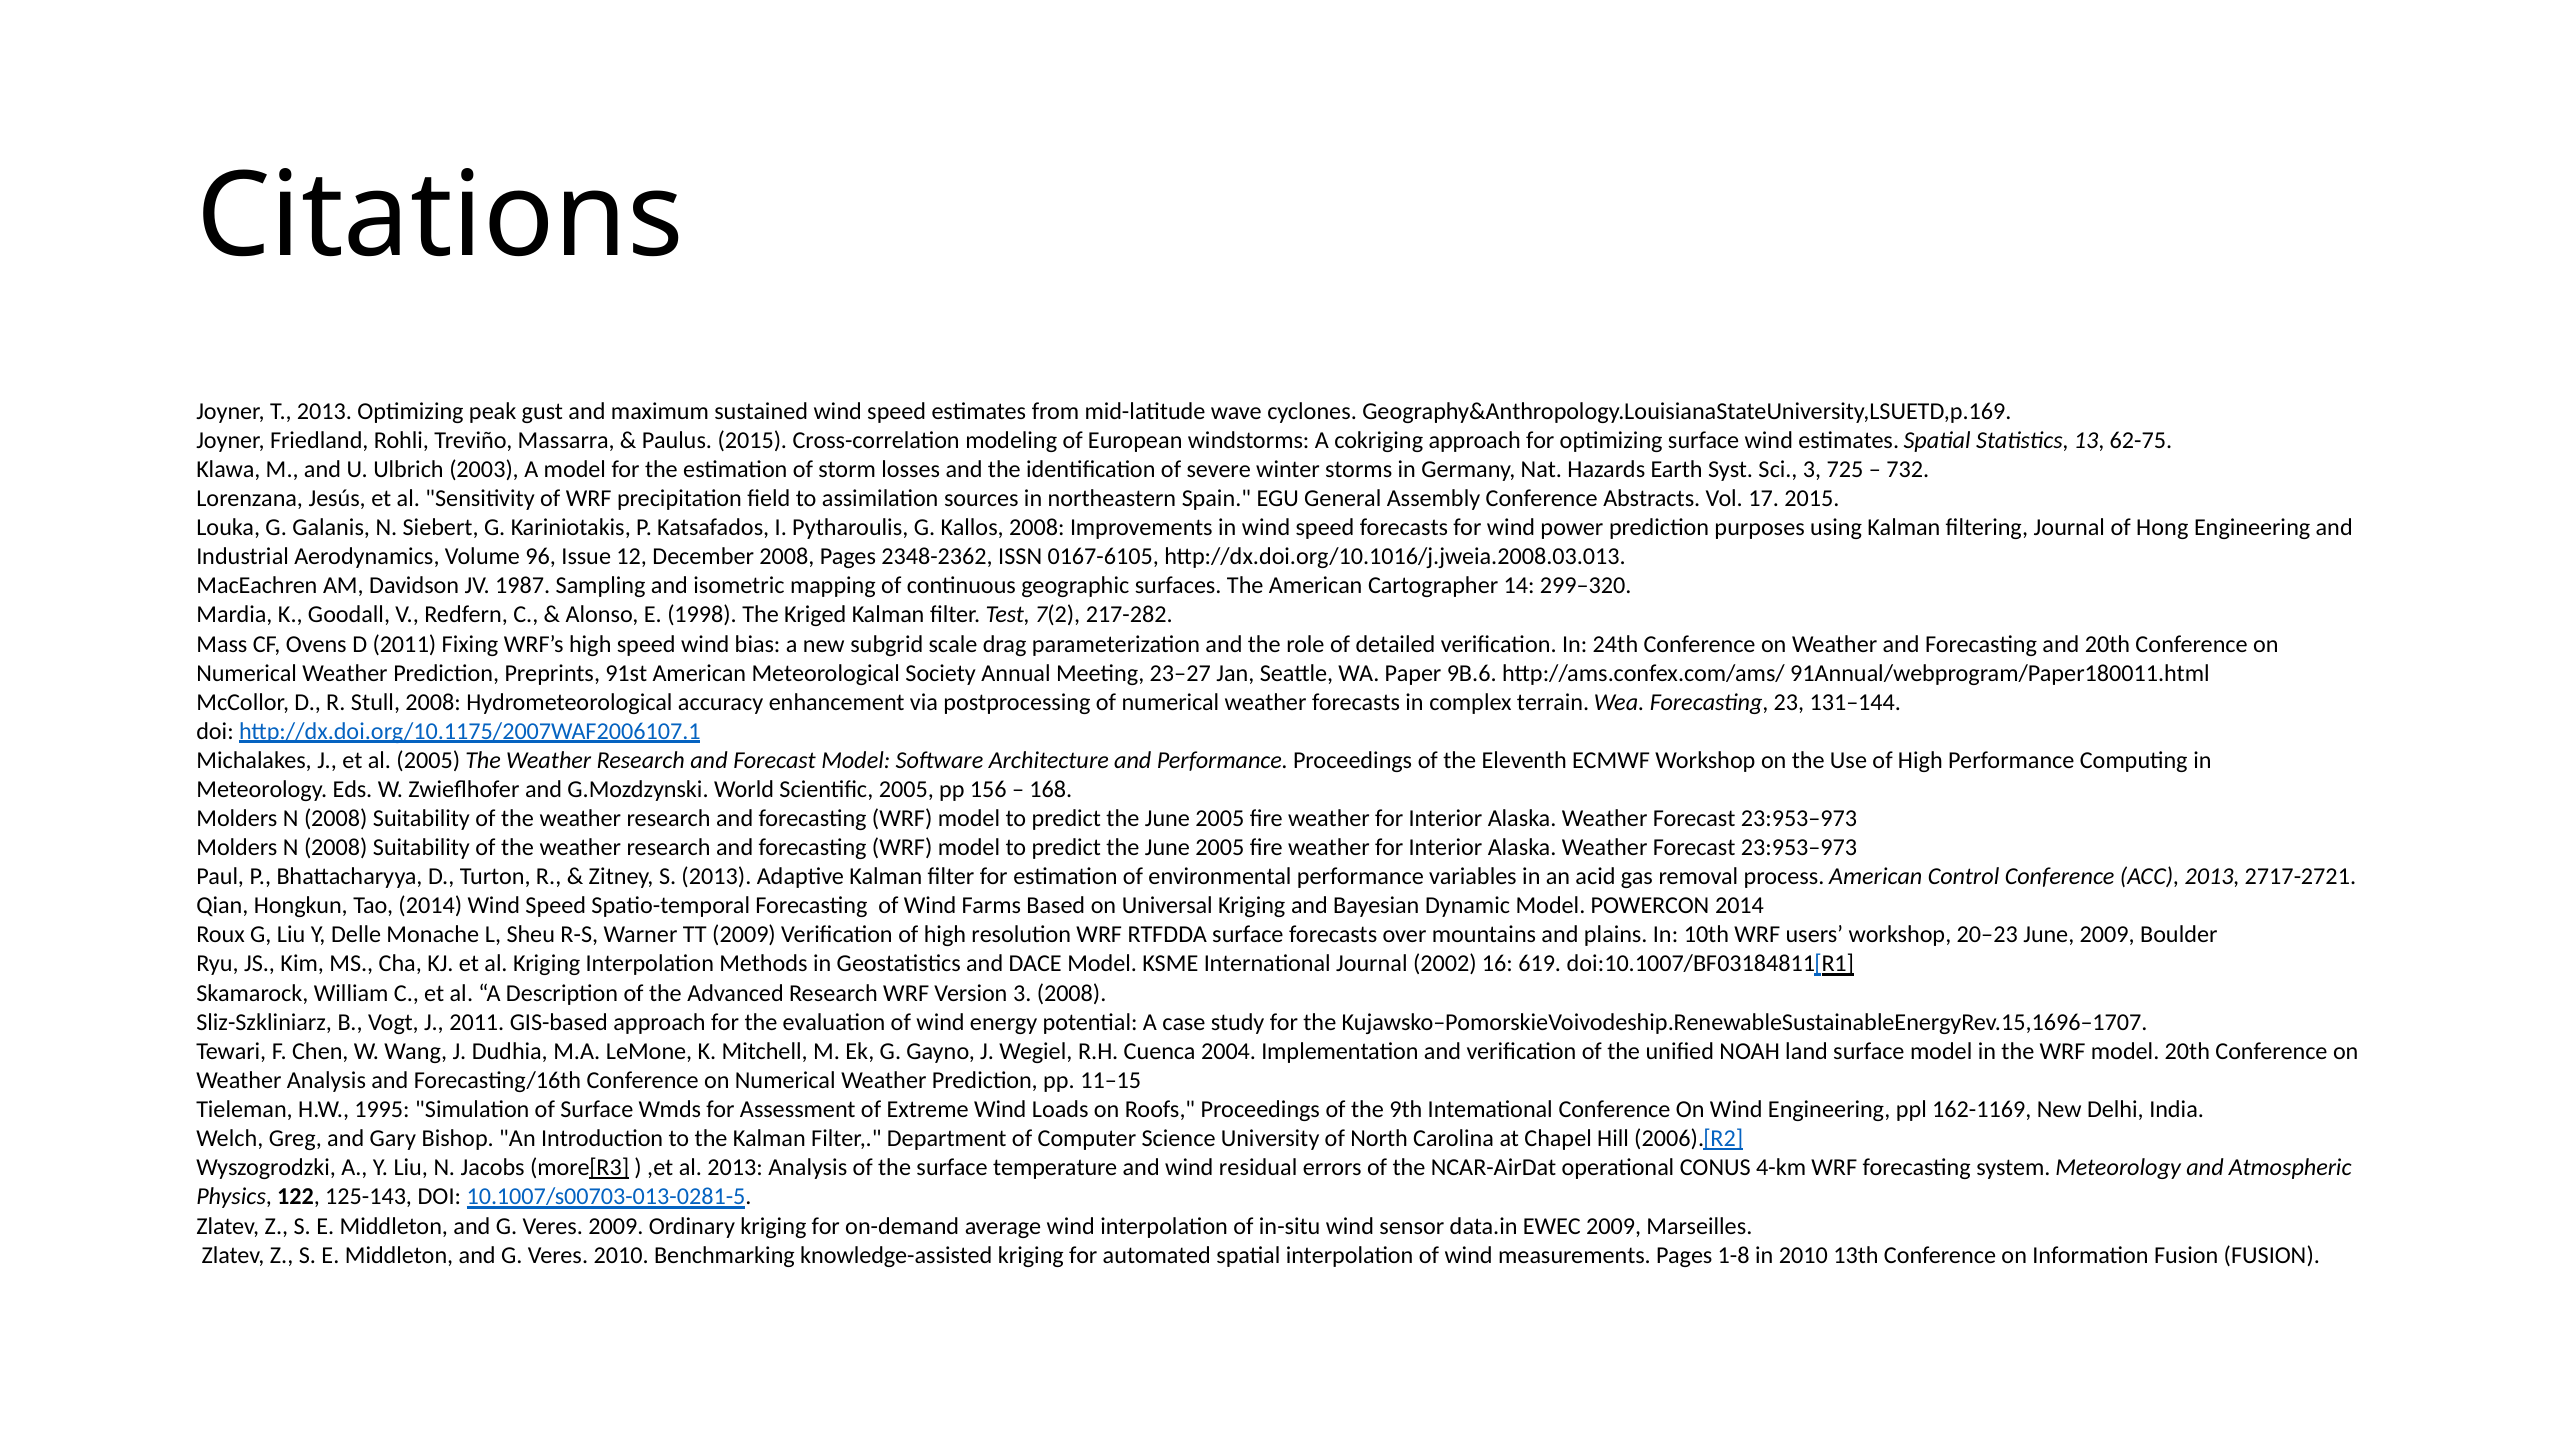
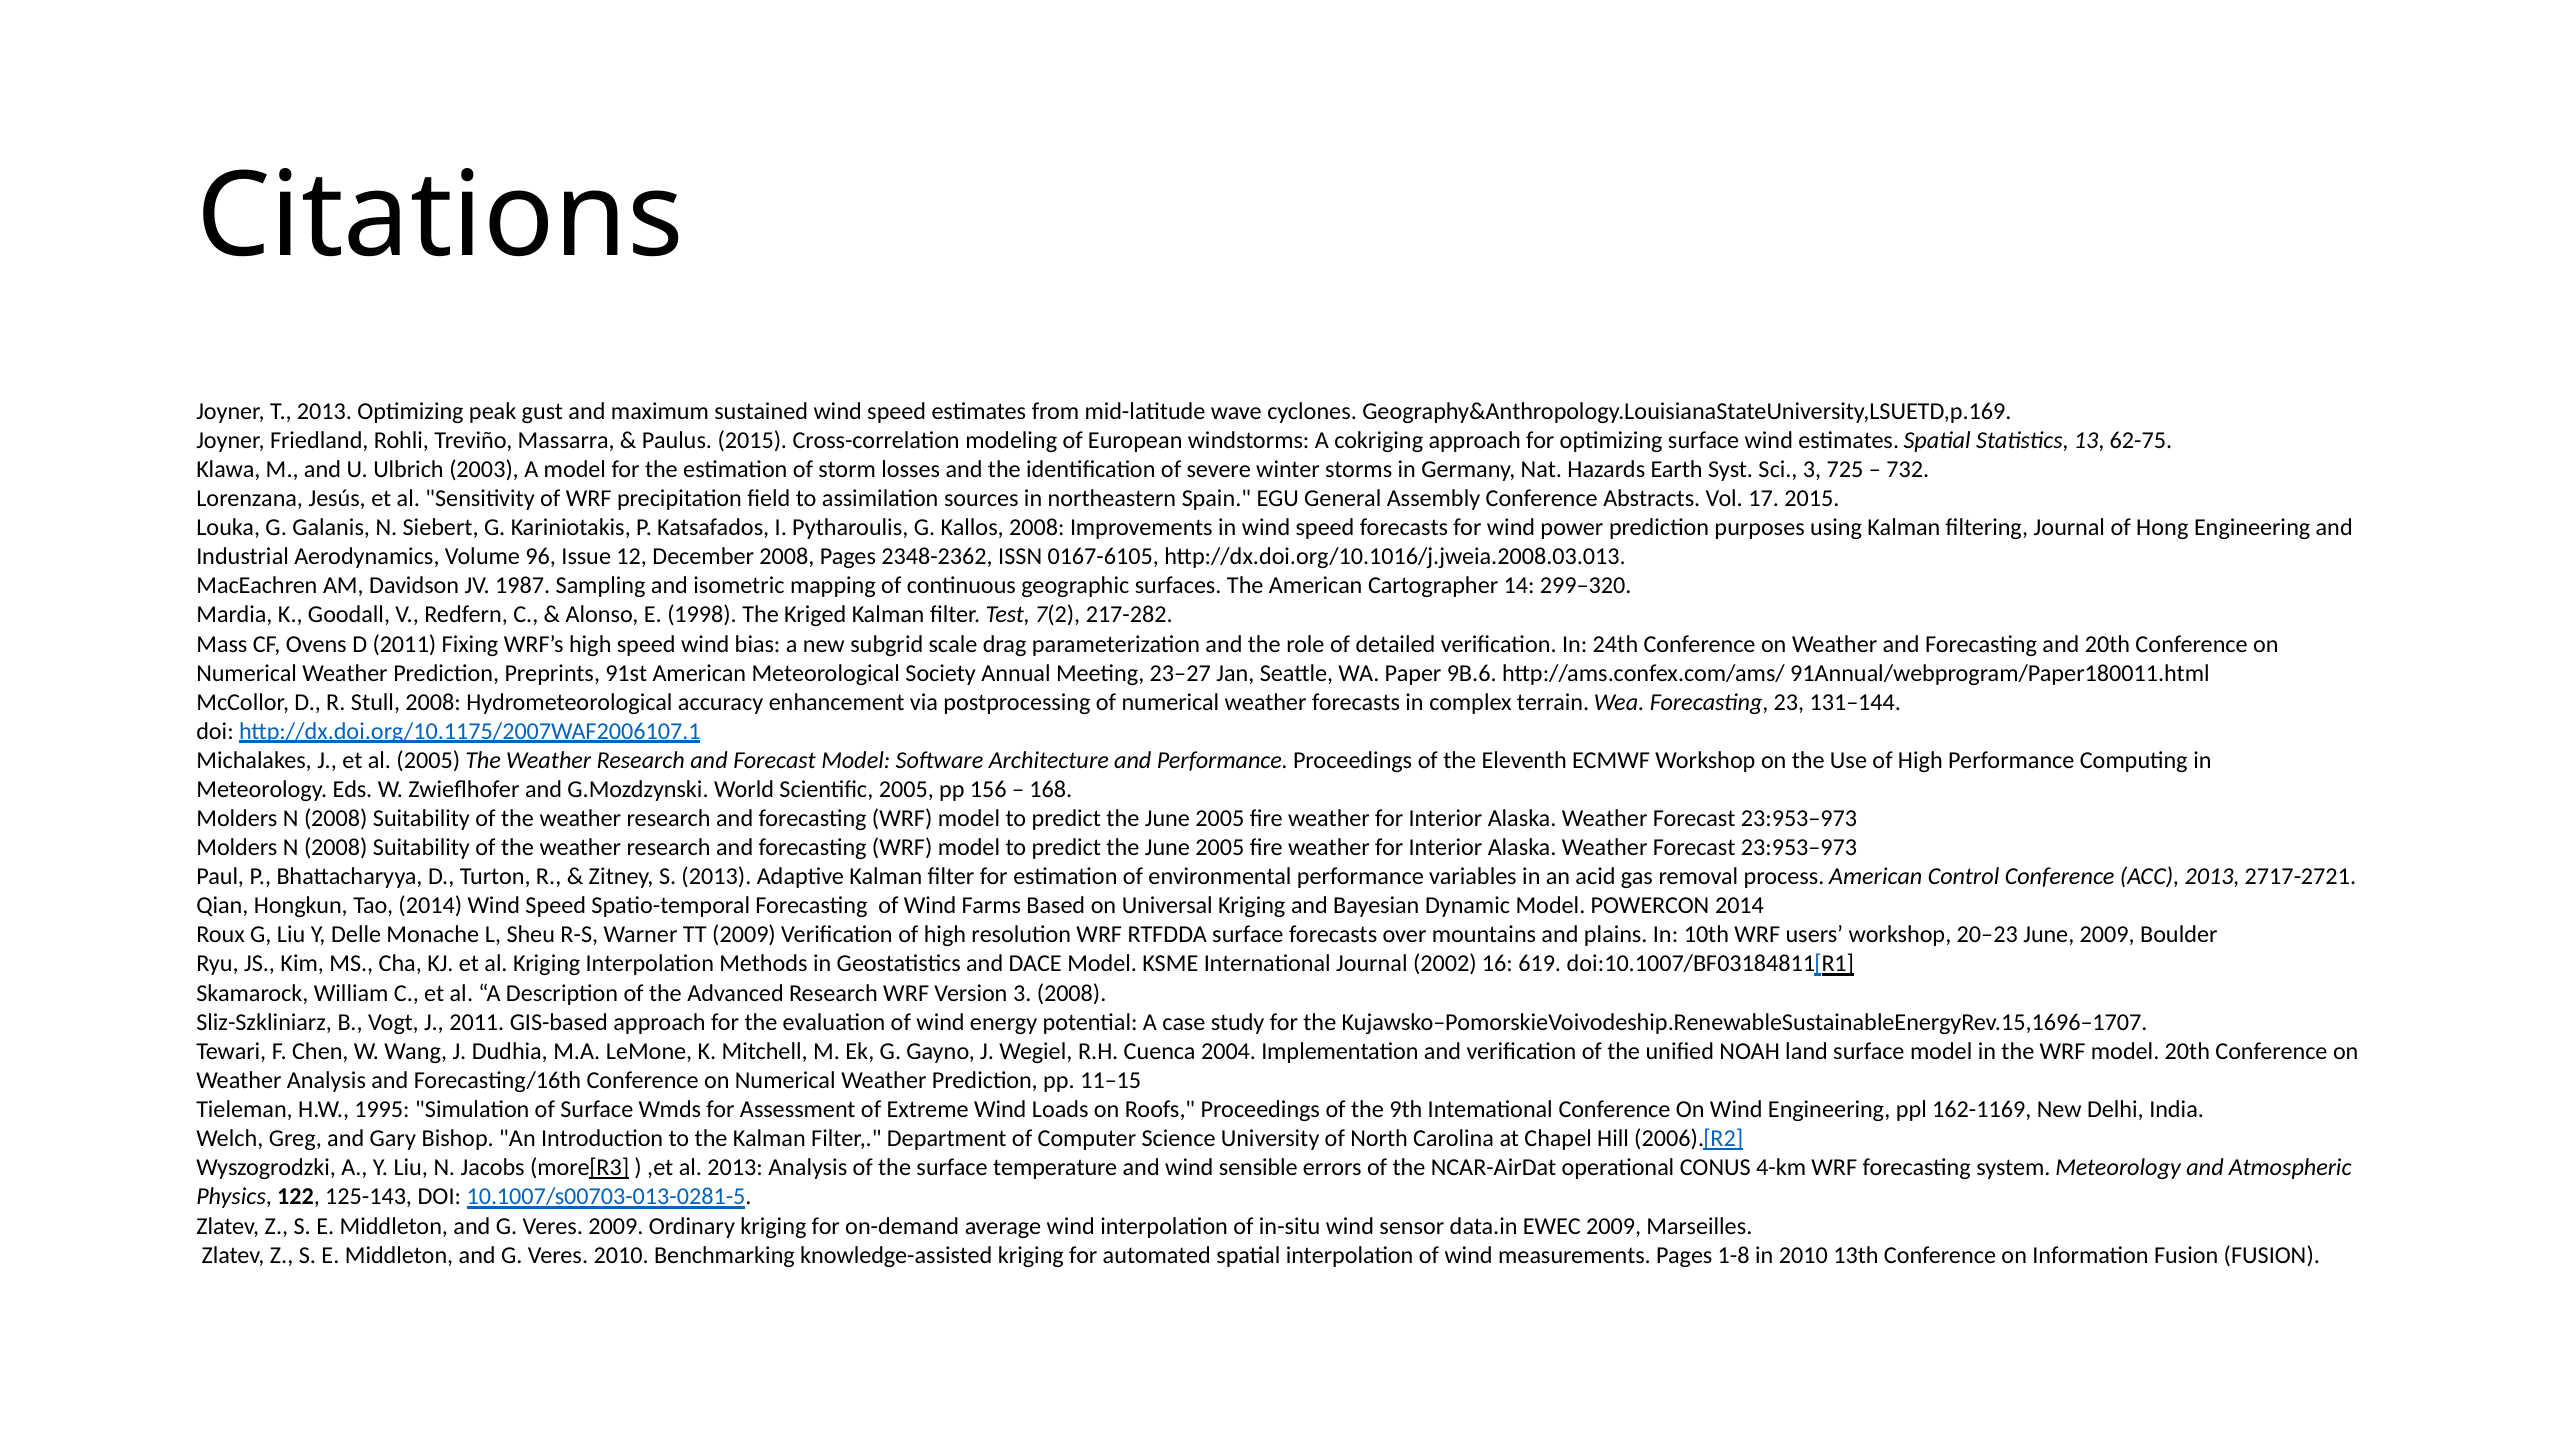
residual: residual -> sensible (1258, 1168)
